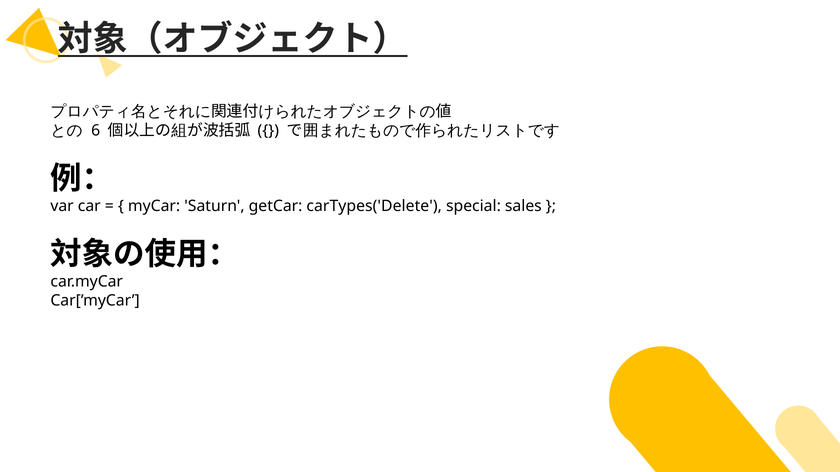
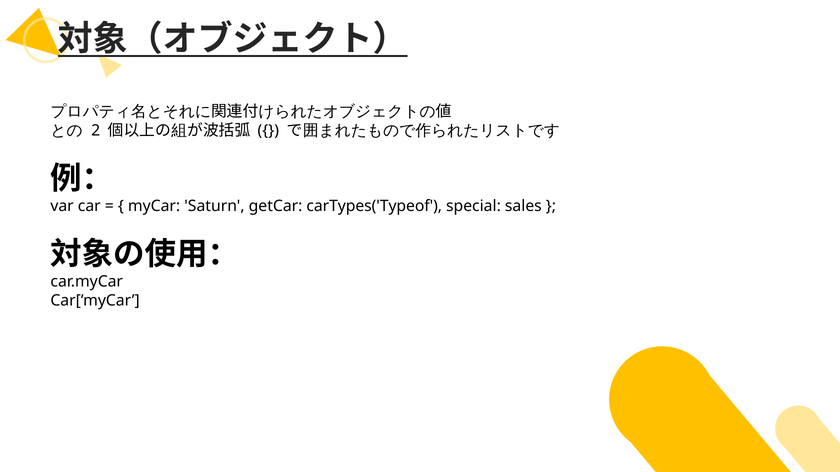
6: 6 -> 2 (96, 131)
carTypes('Delete: carTypes('Delete -> carTypes('Typeof (374, 206)
